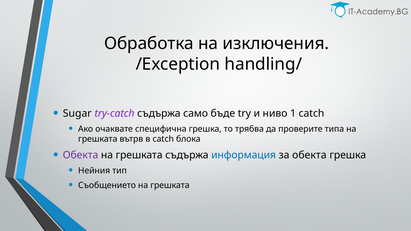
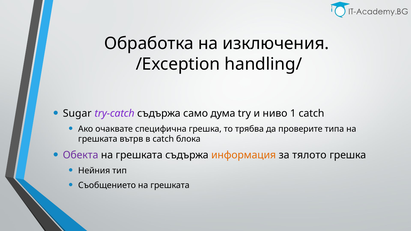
бъде: бъде -> дума (223, 113)
информация colour: blue -> orange (244, 155)
за обекта: обекта -> тялото (309, 155)
